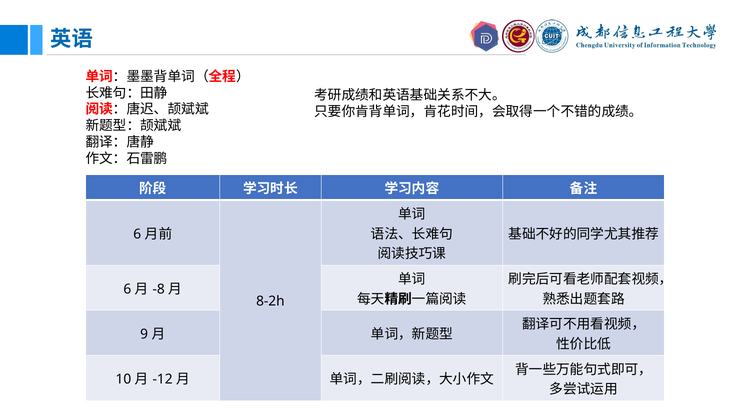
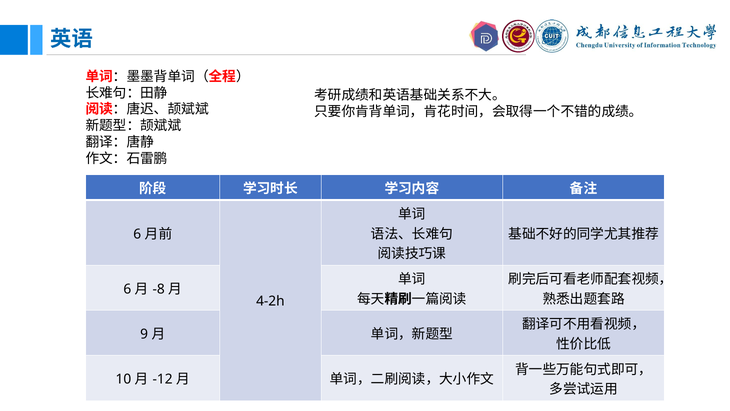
8-2h: 8-2h -> 4-2h (270, 301)
